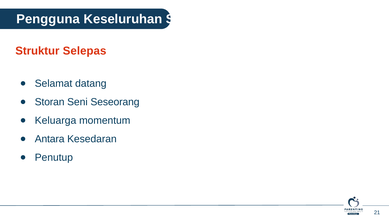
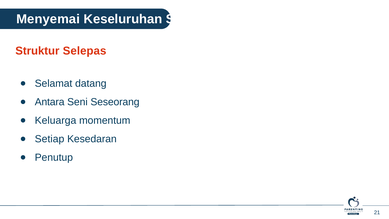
Pengguna: Pengguna -> Menyemai (48, 19)
Storan: Storan -> Antara (50, 102)
Antara: Antara -> Setiap (50, 139)
